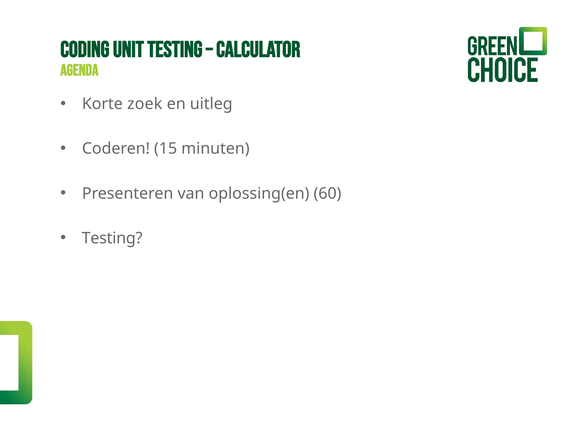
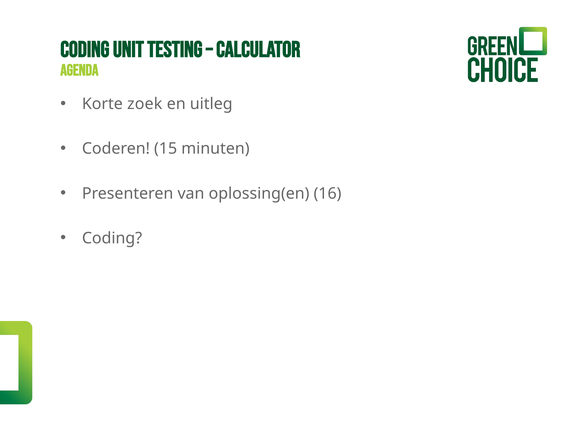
60: 60 -> 16 (328, 193)
Testing: Testing -> Coding (112, 238)
